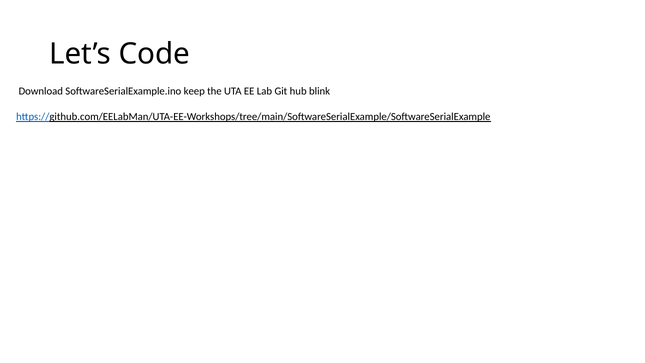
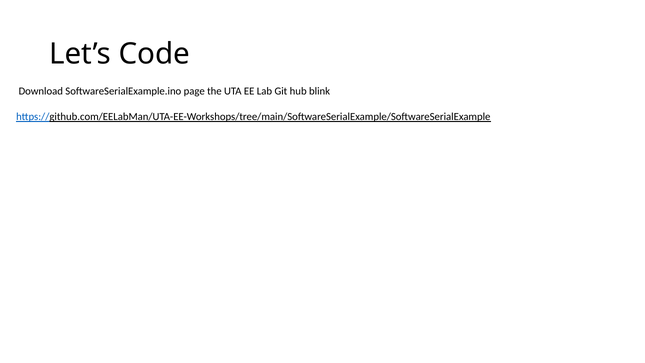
keep: keep -> page (194, 91)
